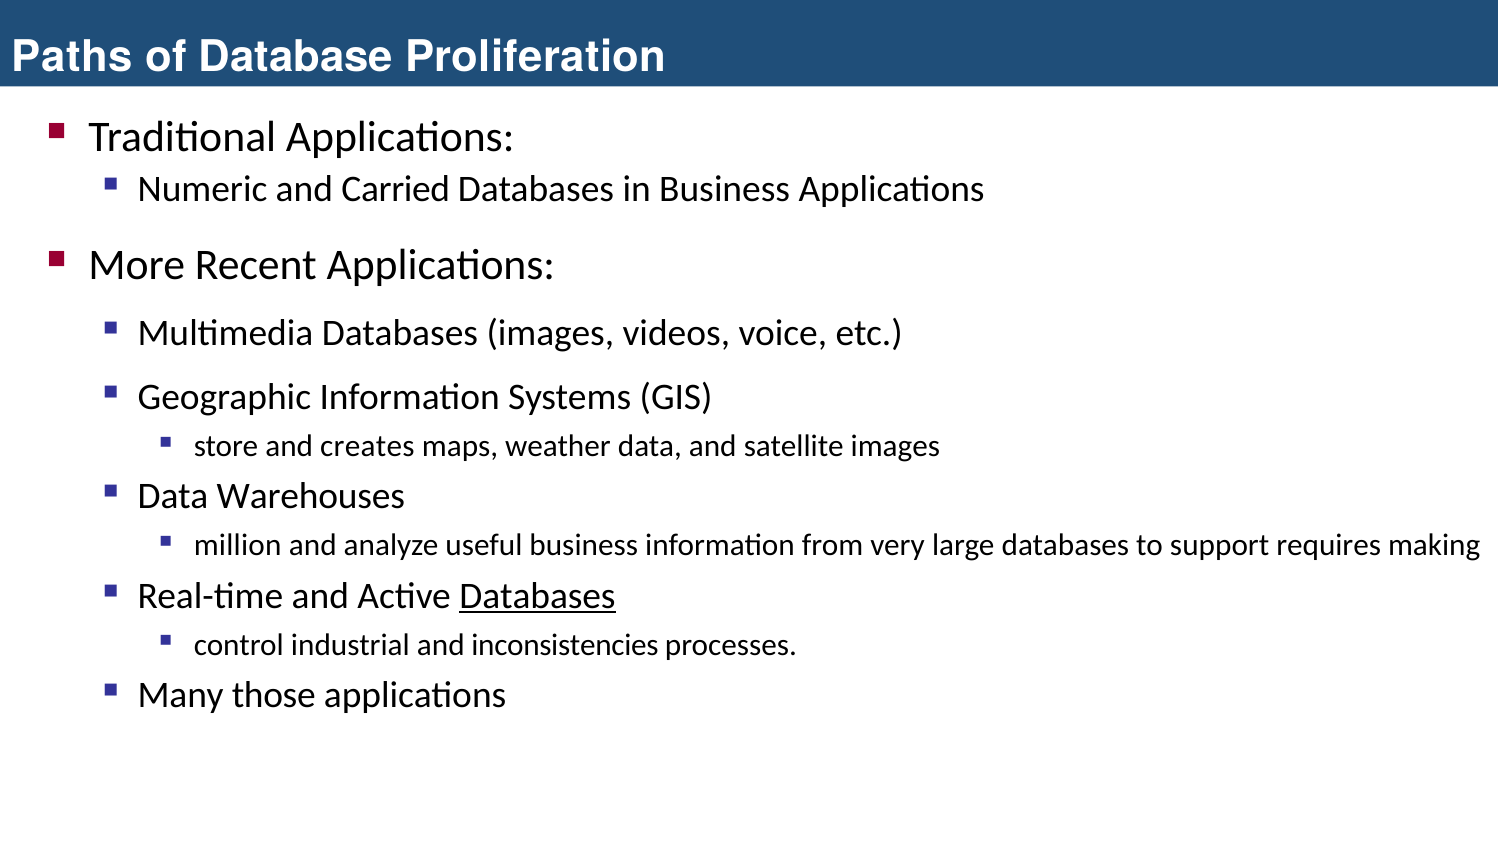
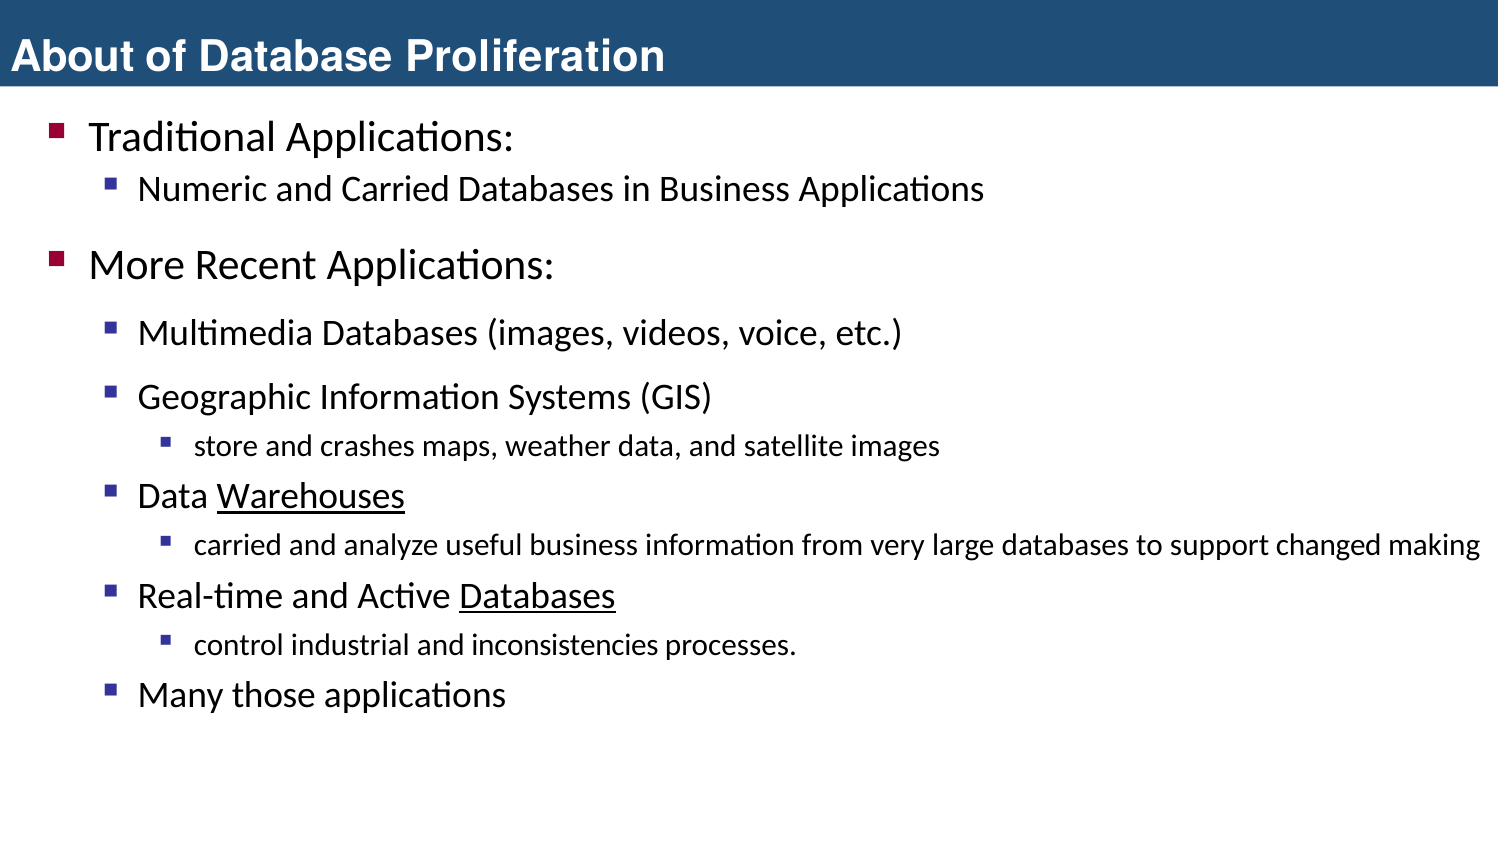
Paths: Paths -> About (73, 57)
creates: creates -> crashes (368, 446)
Warehouses underline: none -> present (311, 497)
million: million -> carried (238, 546)
requires: requires -> changed (1329, 546)
